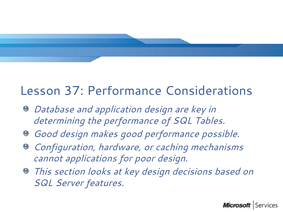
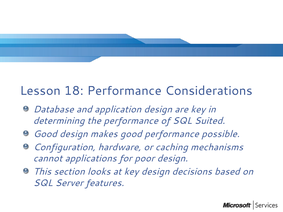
37: 37 -> 18 (74, 91)
Tables: Tables -> Suited (210, 121)
